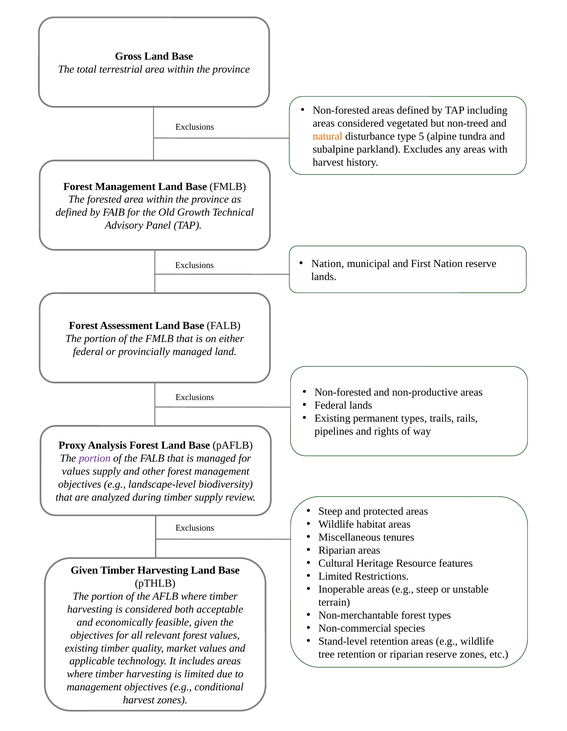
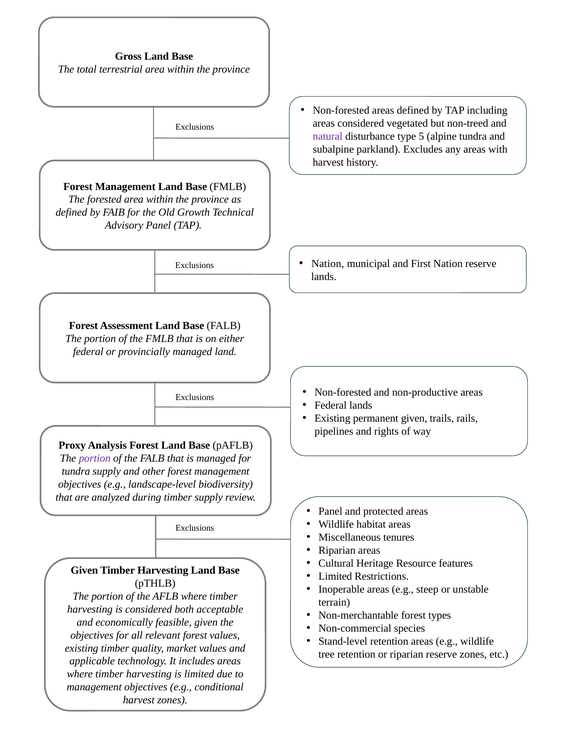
natural colour: orange -> purple (328, 136)
permanent types: types -> given (414, 418)
values: values -> tundra (76, 471)
Steep: Steep -> Panel (330, 511)
